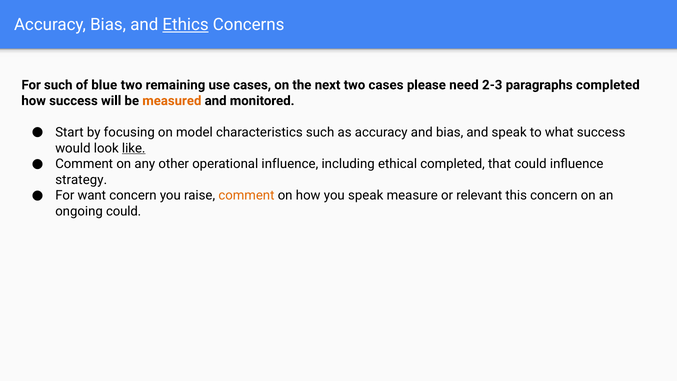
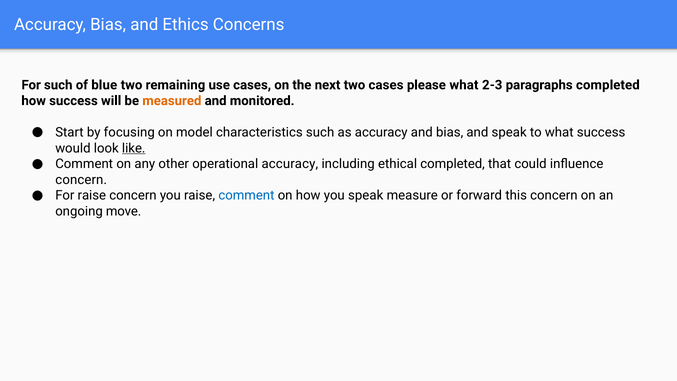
Ethics underline: present -> none (186, 25)
please need: need -> what (464, 85)
operational influence: influence -> accuracy (290, 164)
strategy: strategy -> concern (81, 180)
For want: want -> raise (92, 196)
comment colour: orange -> blue (246, 196)
relevant: relevant -> forward (479, 196)
ongoing could: could -> move (124, 211)
